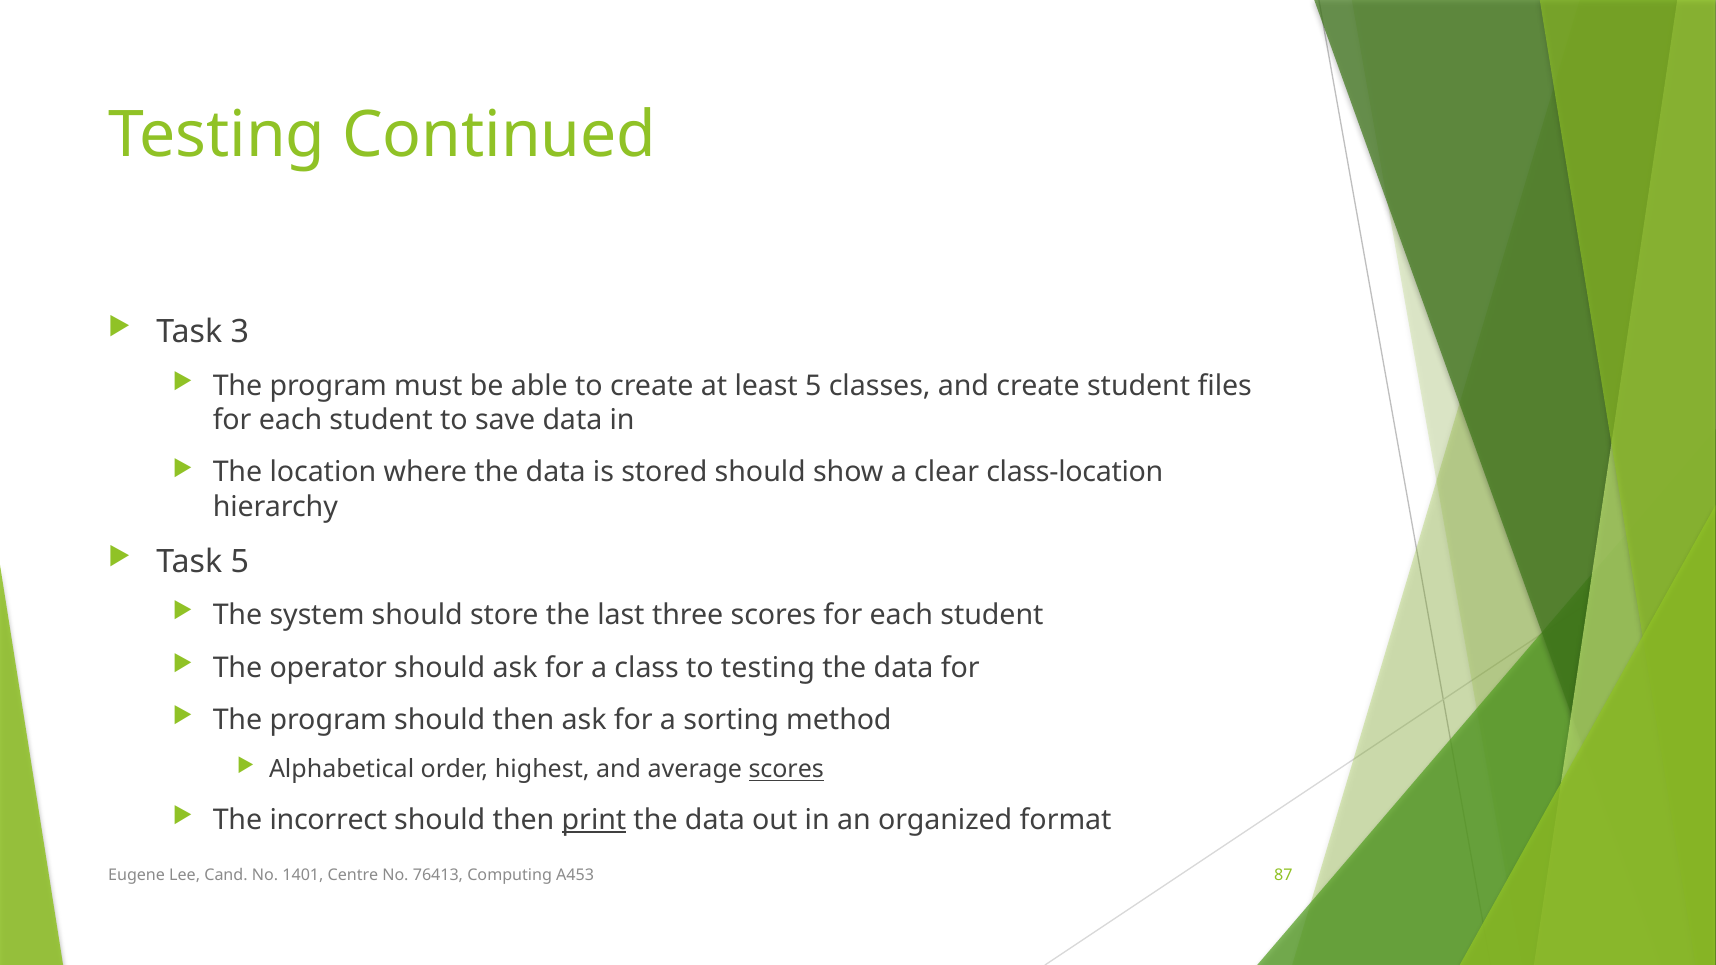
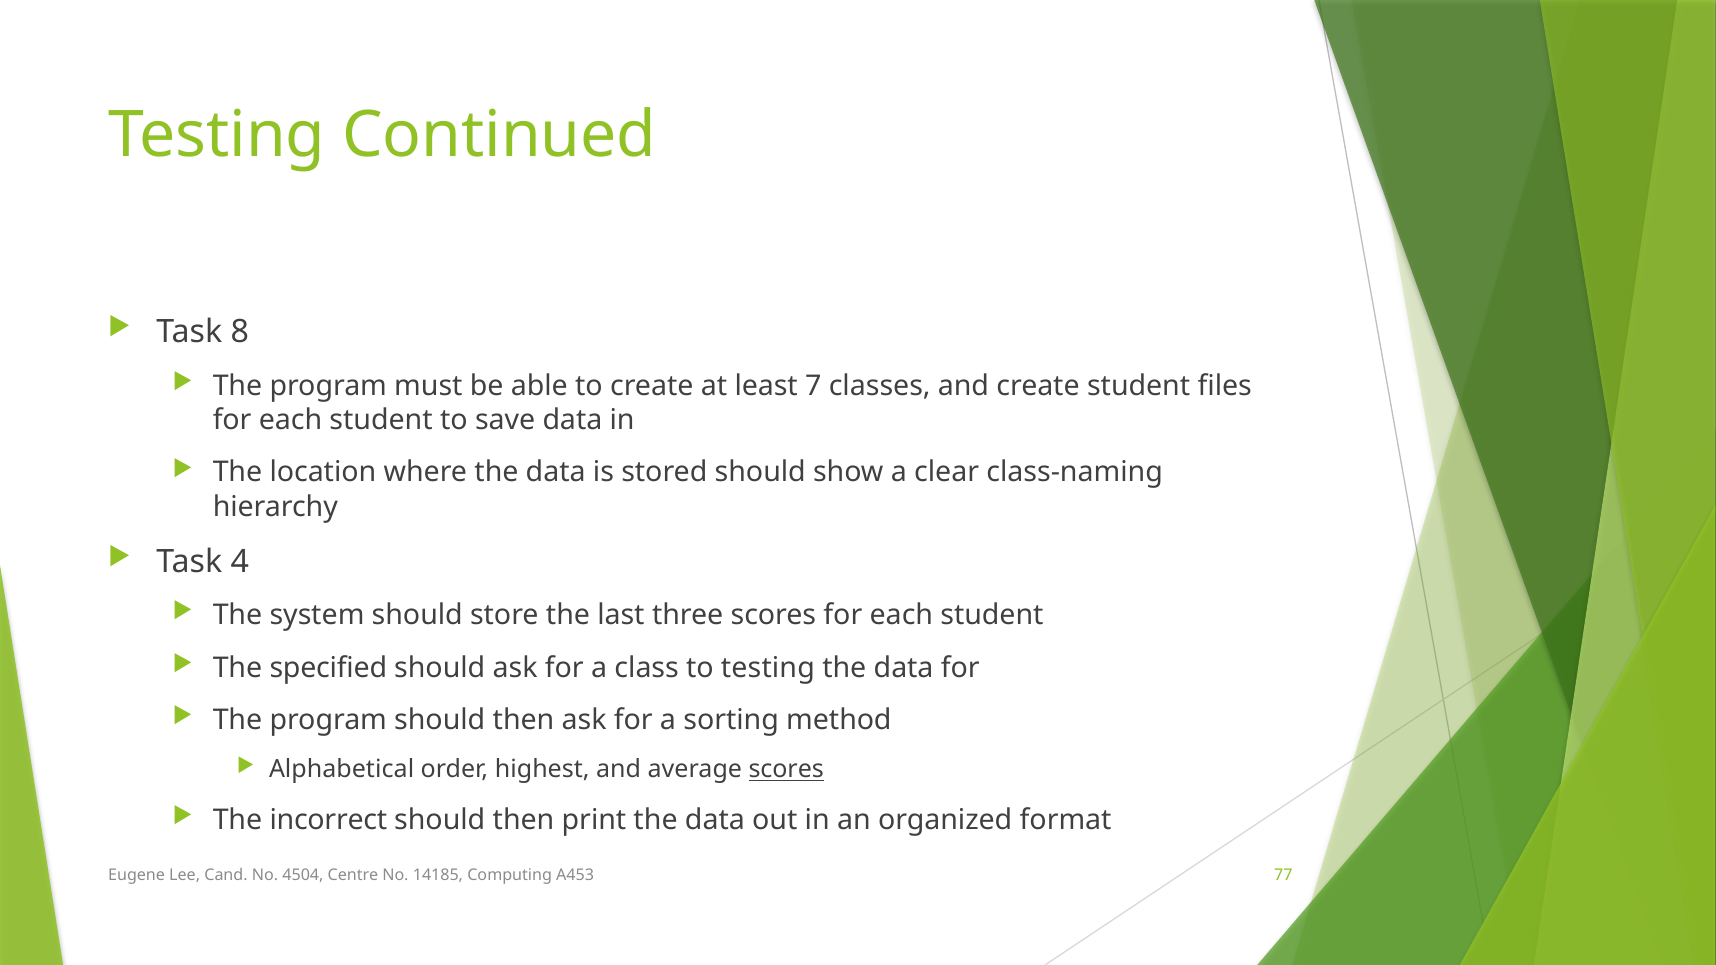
3: 3 -> 8 (240, 332)
least 5: 5 -> 7 (813, 386)
class-location: class-location -> class-naming (1075, 473)
Task 5: 5 -> 4 (240, 562)
operator: operator -> specified (328, 668)
print underline: present -> none (594, 820)
1401: 1401 -> 4504 (303, 876)
76413: 76413 -> 14185 (438, 876)
87: 87 -> 77 (1283, 876)
